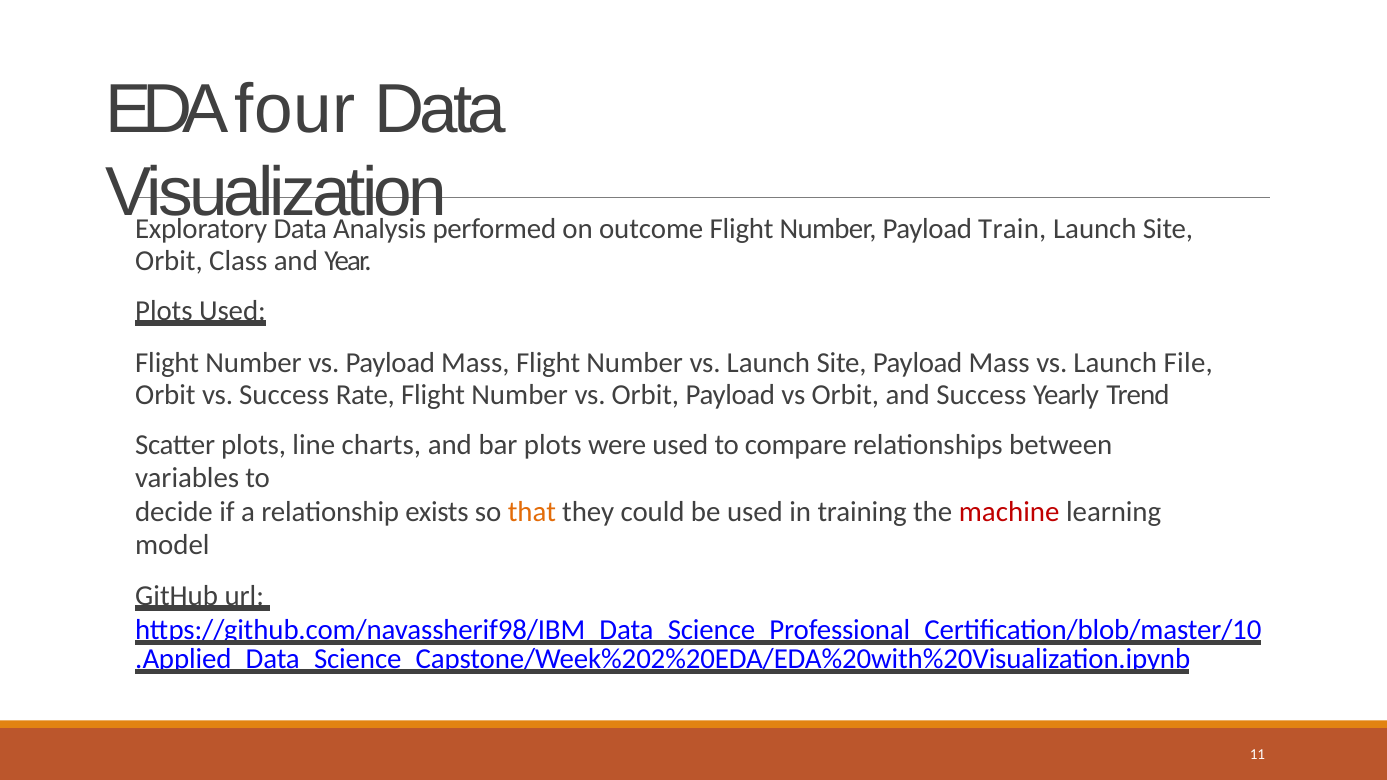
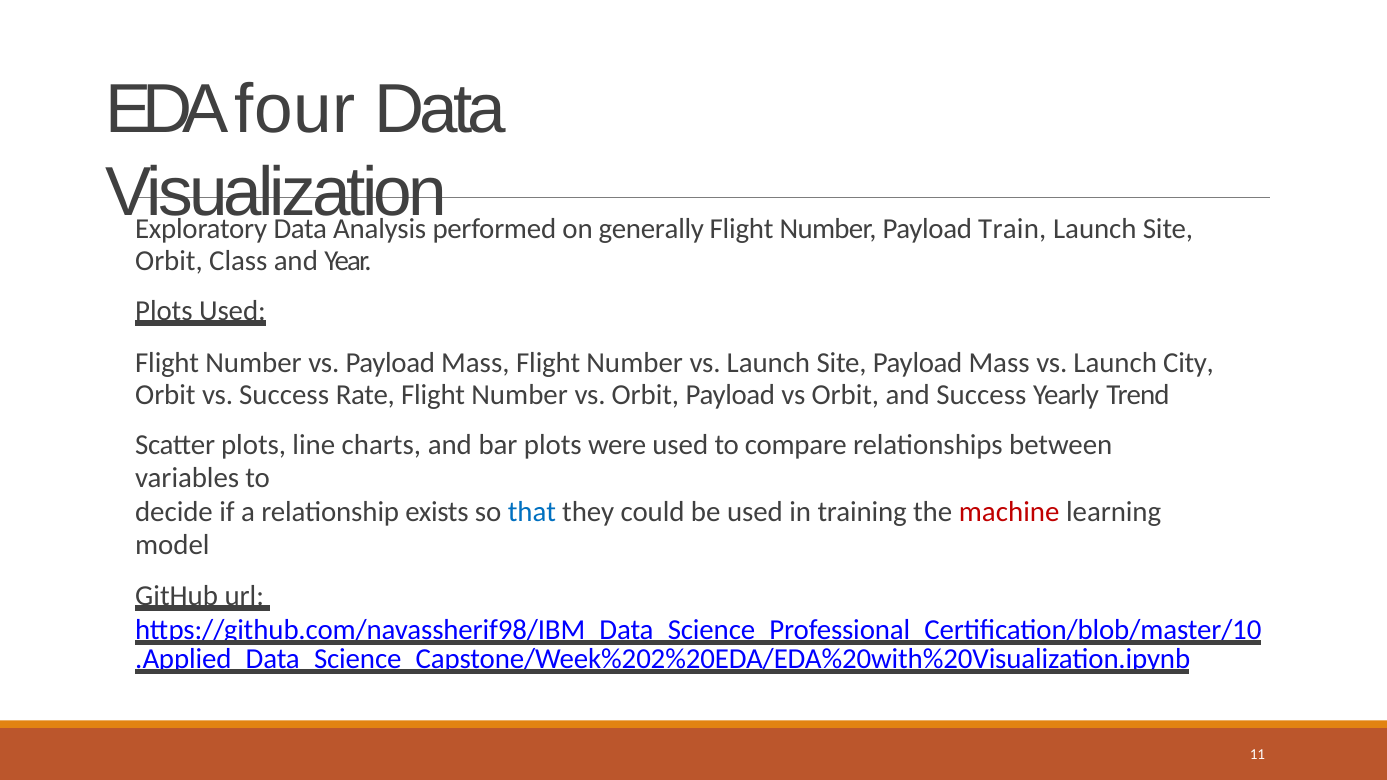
outcome: outcome -> generally (651, 229)
File: File -> City (1189, 363)
that colour: orange -> blue (532, 512)
